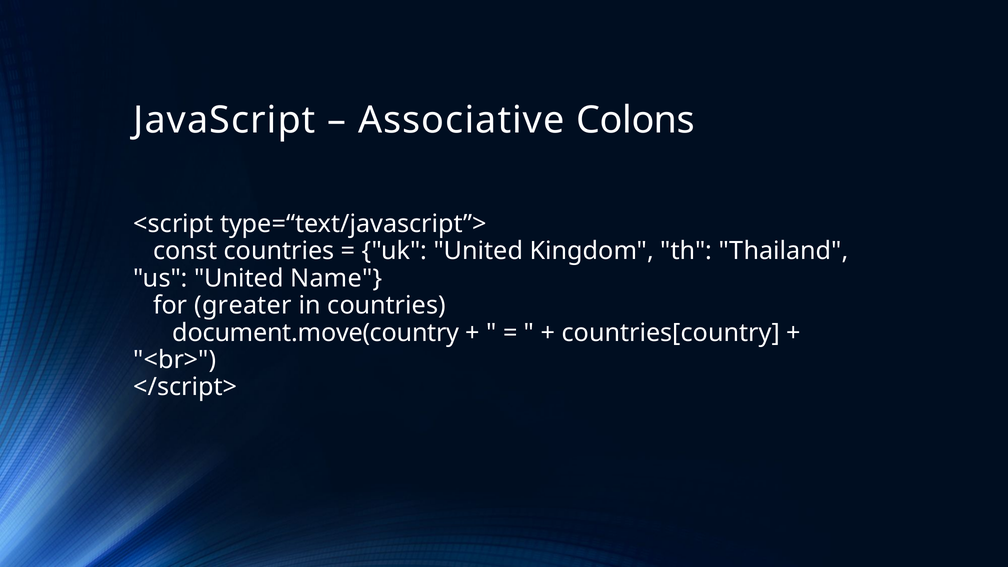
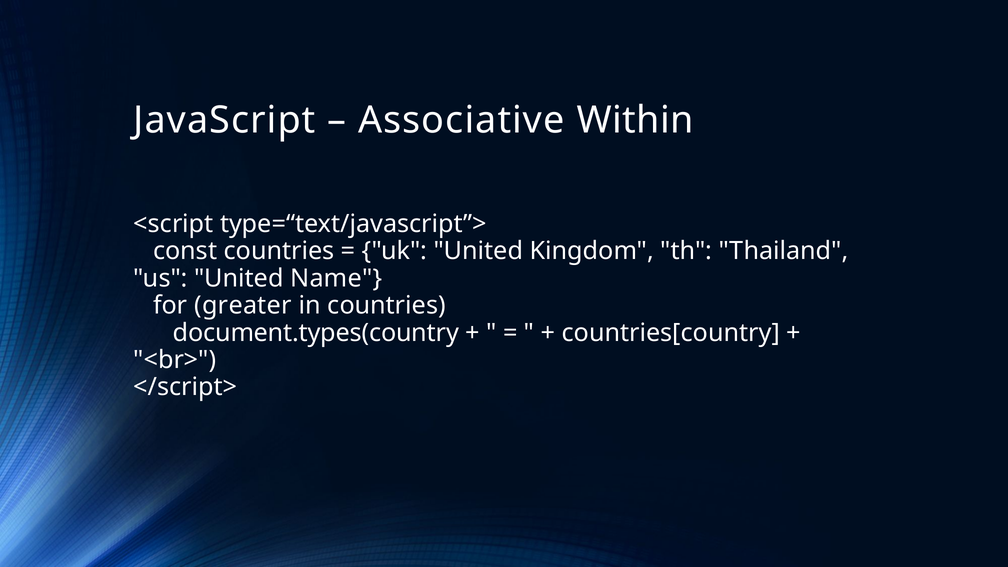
Colons: Colons -> Within (635, 120)
document.move(country: document.move(country -> document.types(country (316, 333)
